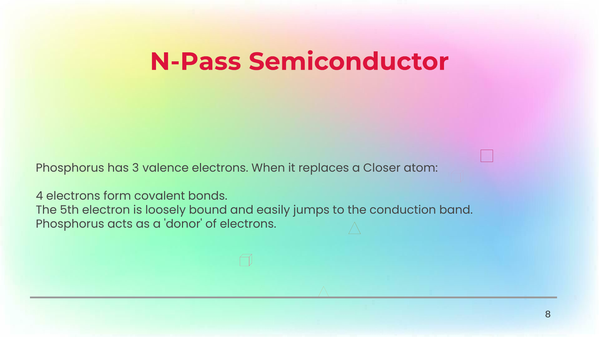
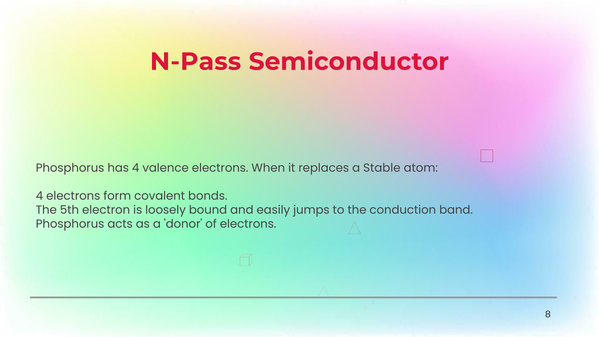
has 3: 3 -> 4 (136, 168)
Closer: Closer -> Stable (382, 168)
